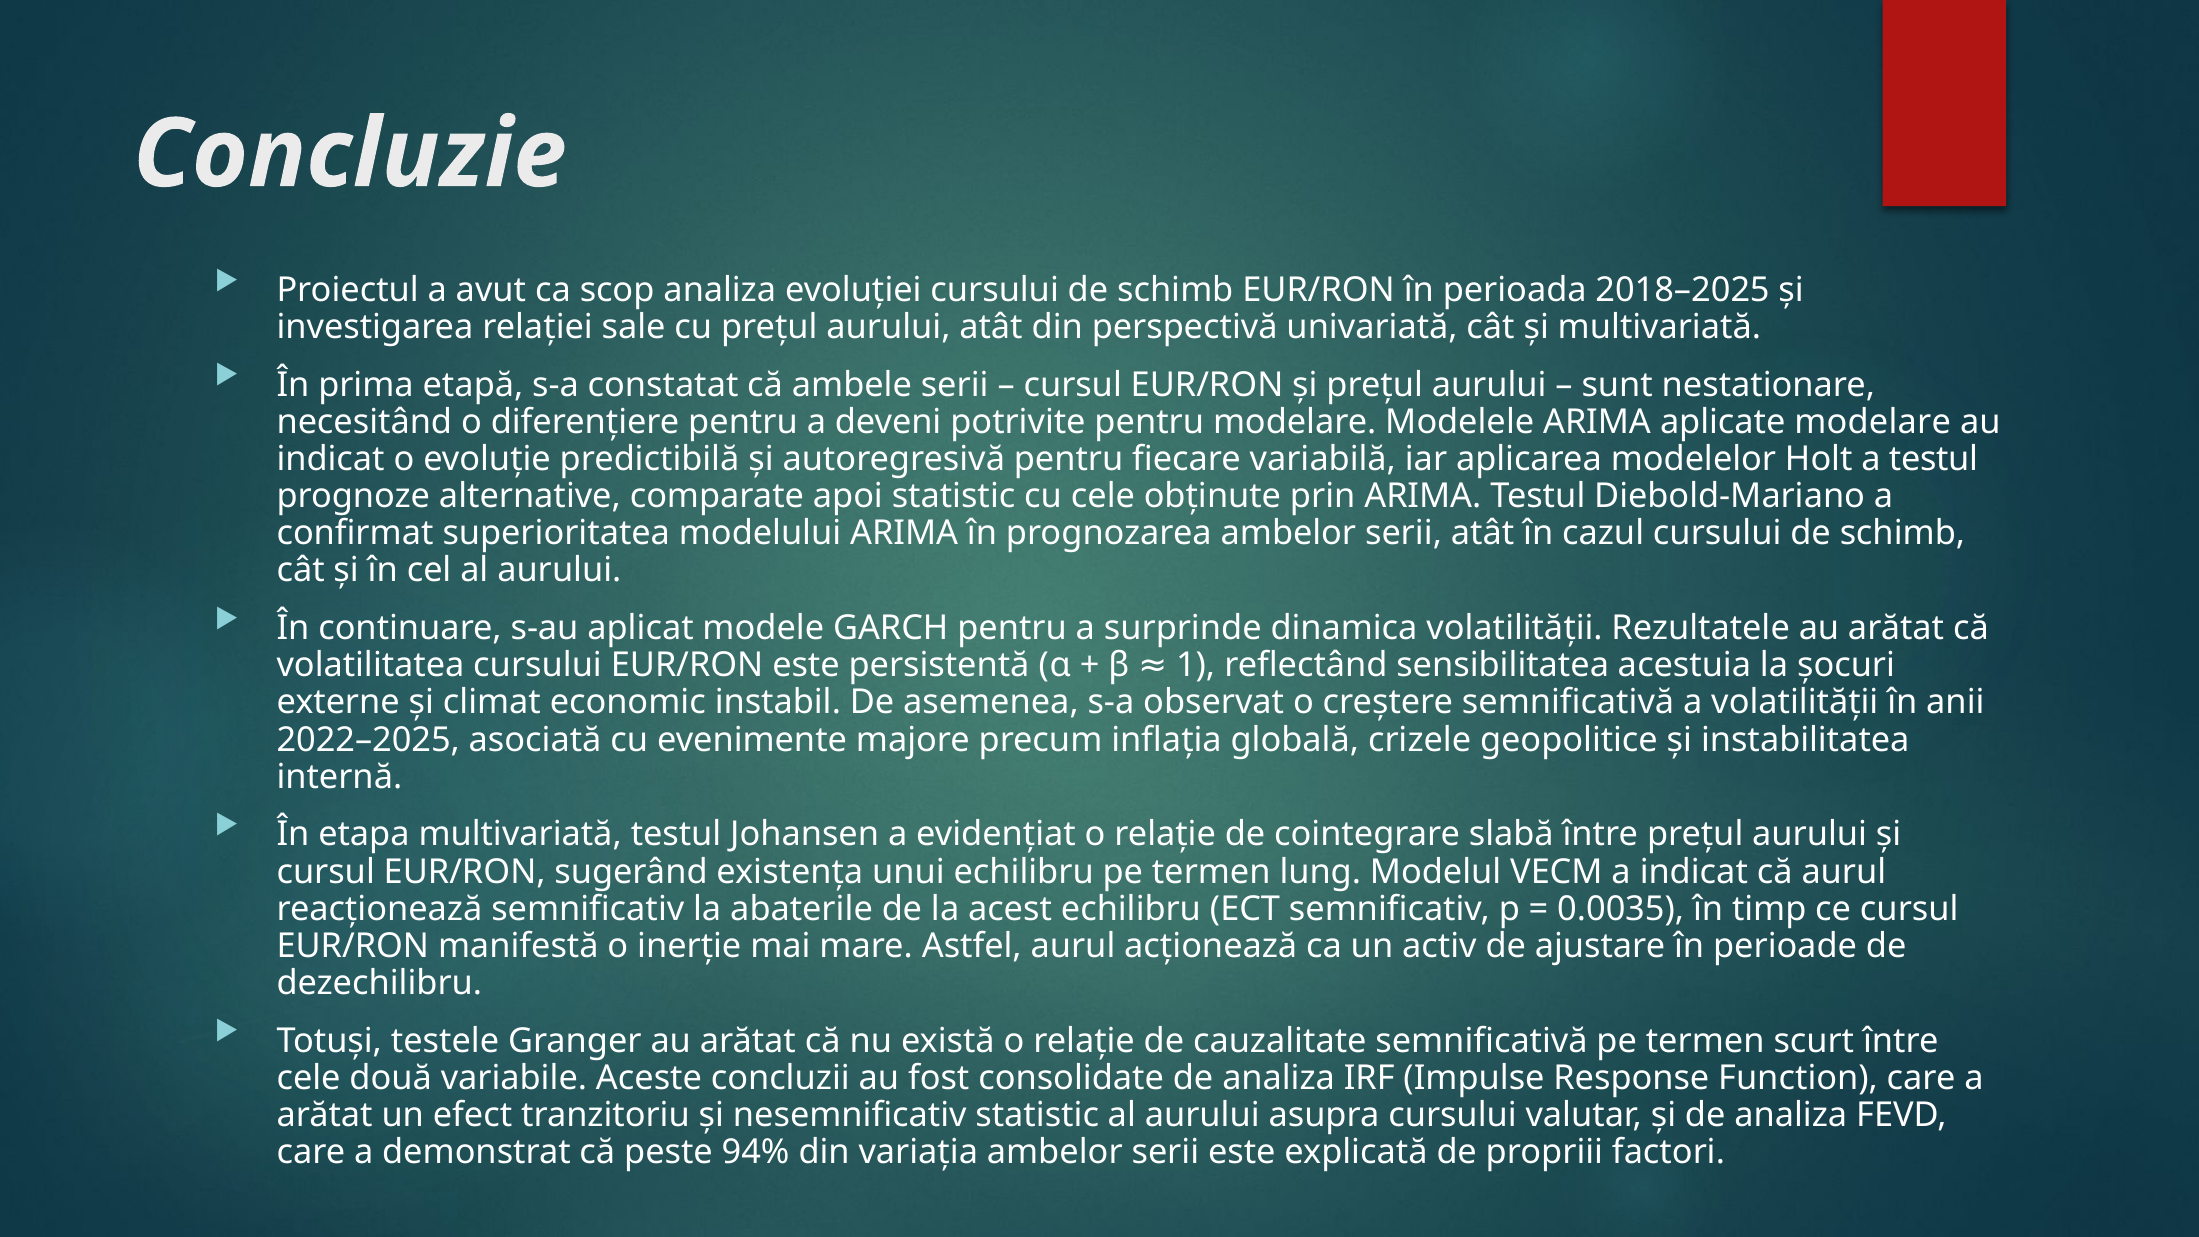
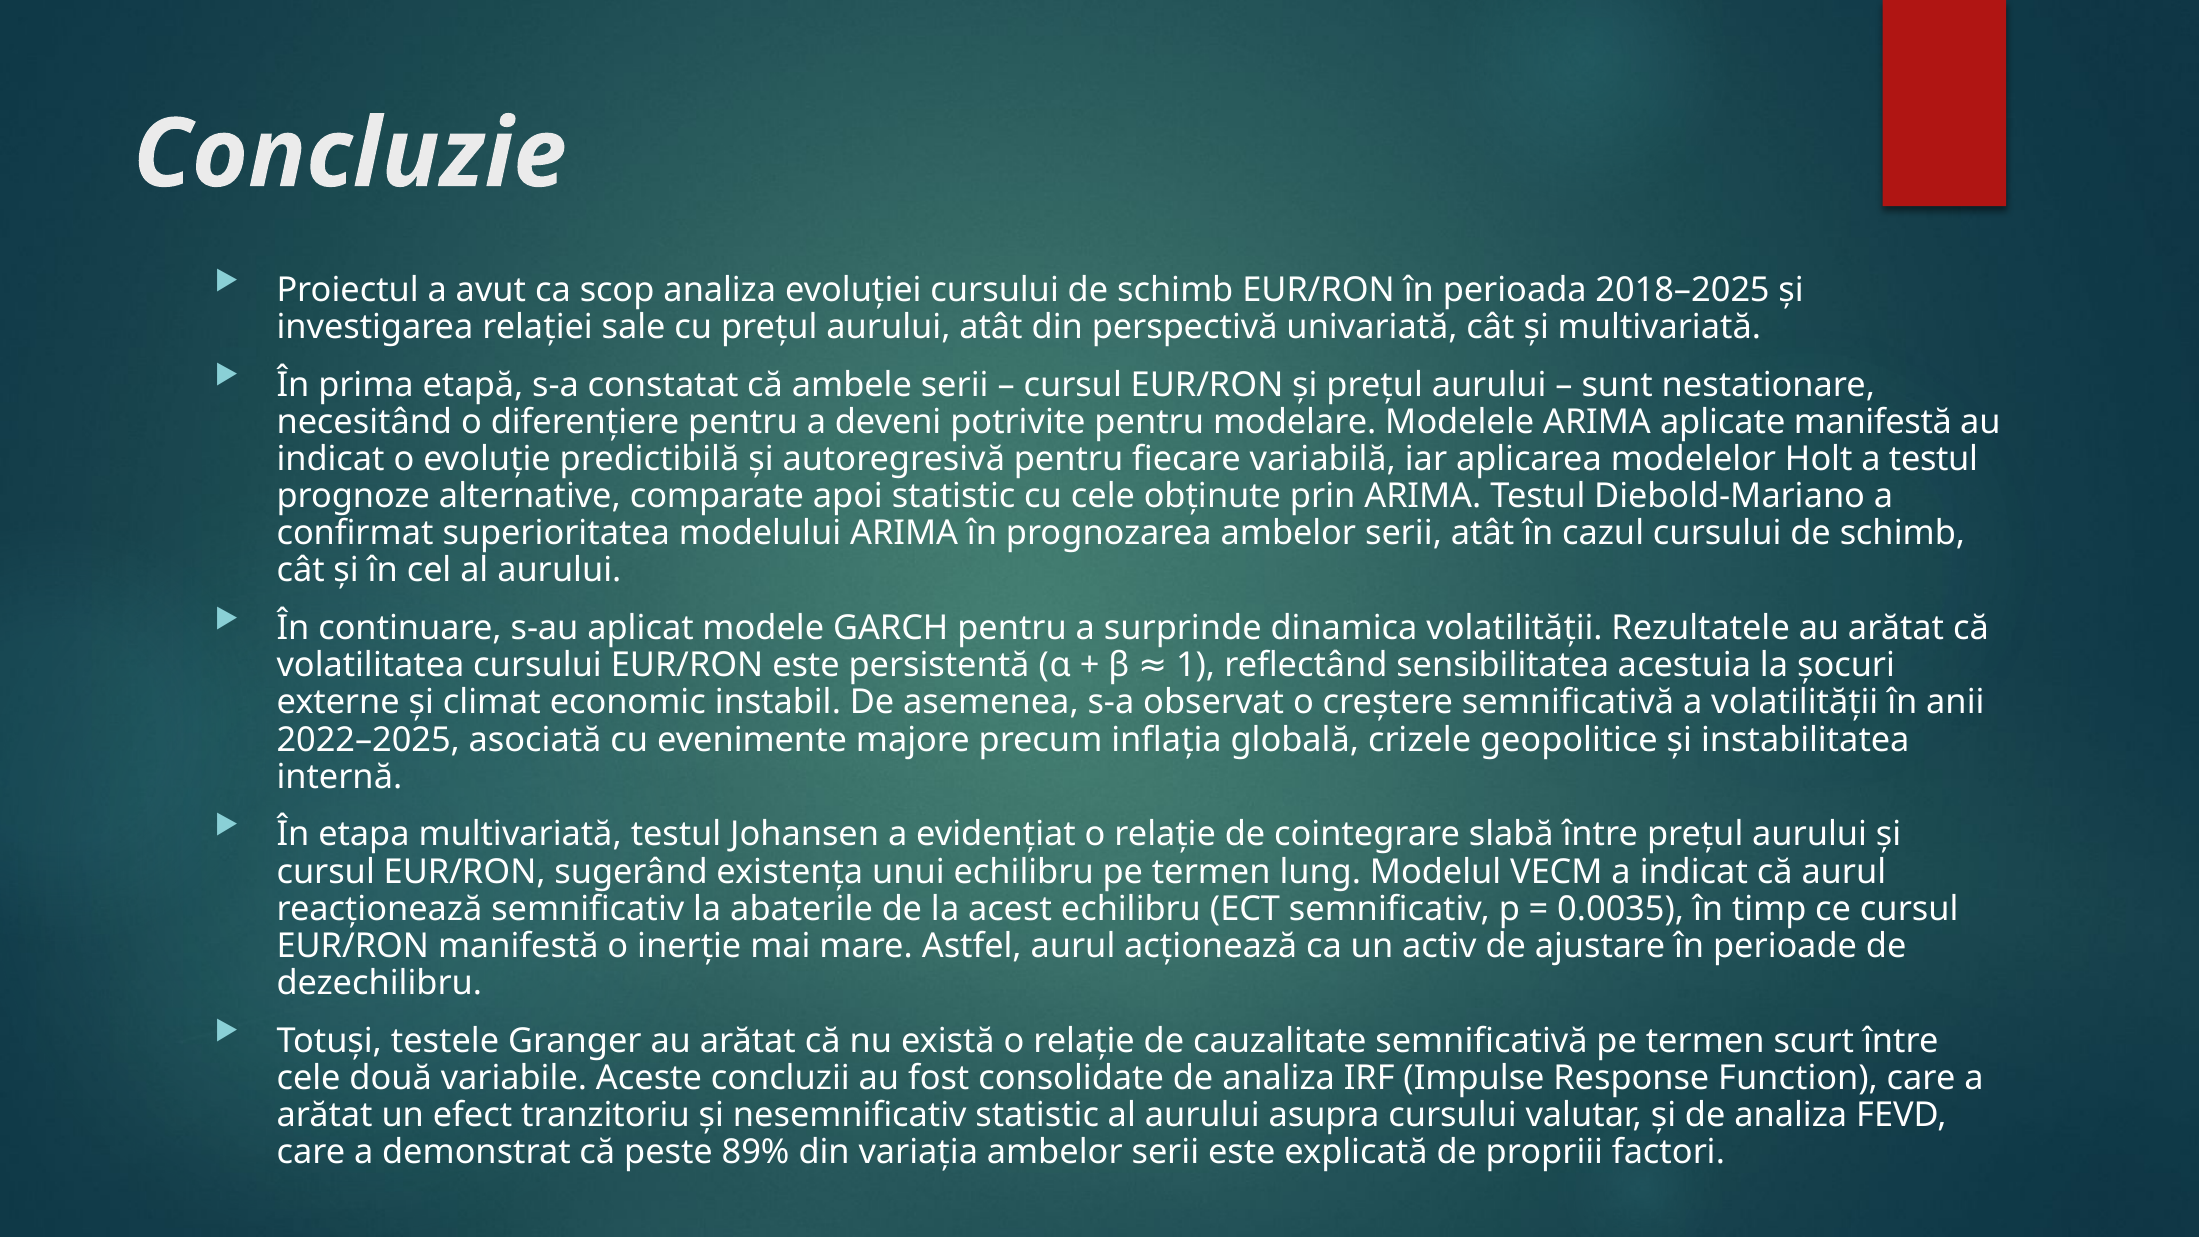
aplicate modelare: modelare -> manifestă (1873, 422)
94%: 94% -> 89% (756, 1152)
